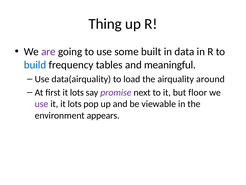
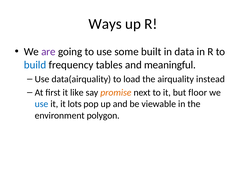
Thing: Thing -> Ways (105, 24)
around: around -> instead (210, 79)
first it lots: lots -> like (77, 92)
promise colour: purple -> orange (116, 92)
use colour: purple -> blue (42, 104)
appears: appears -> polygon (103, 115)
